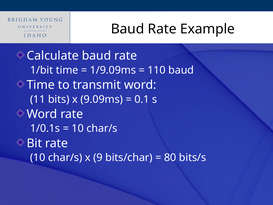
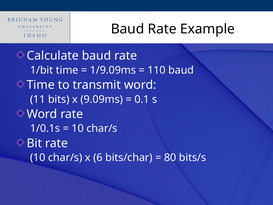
9: 9 -> 6 (98, 157)
